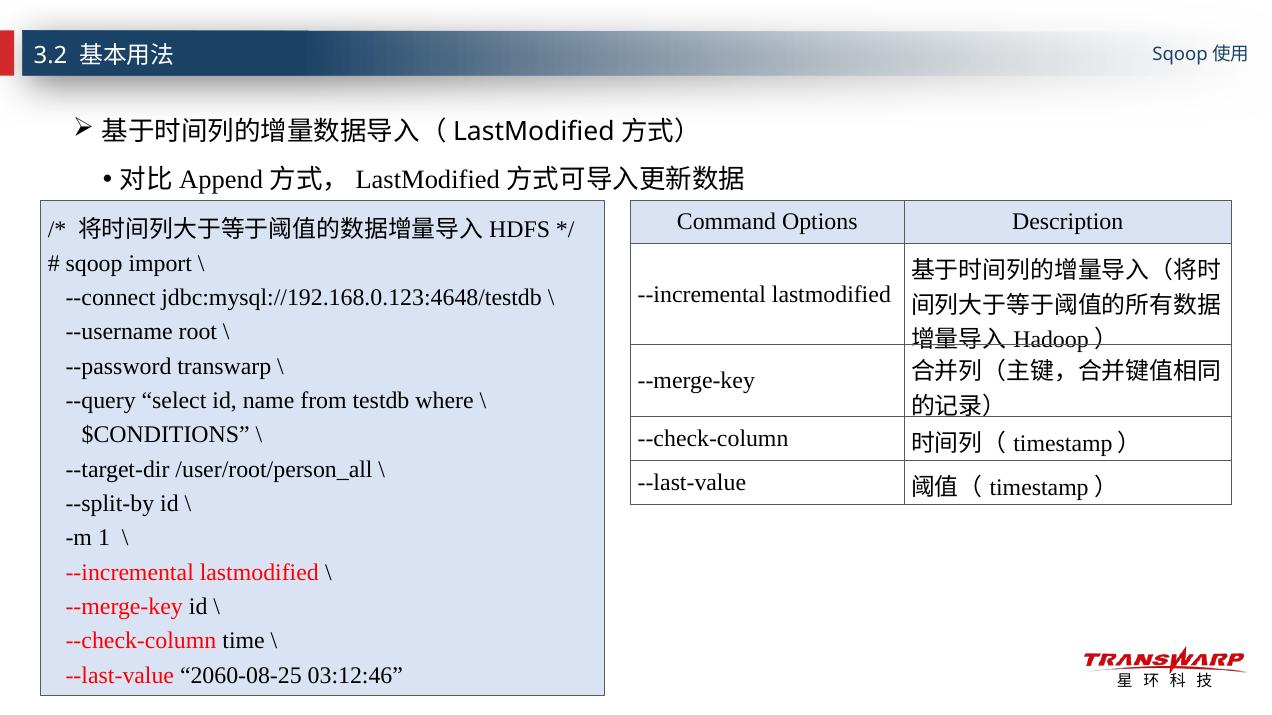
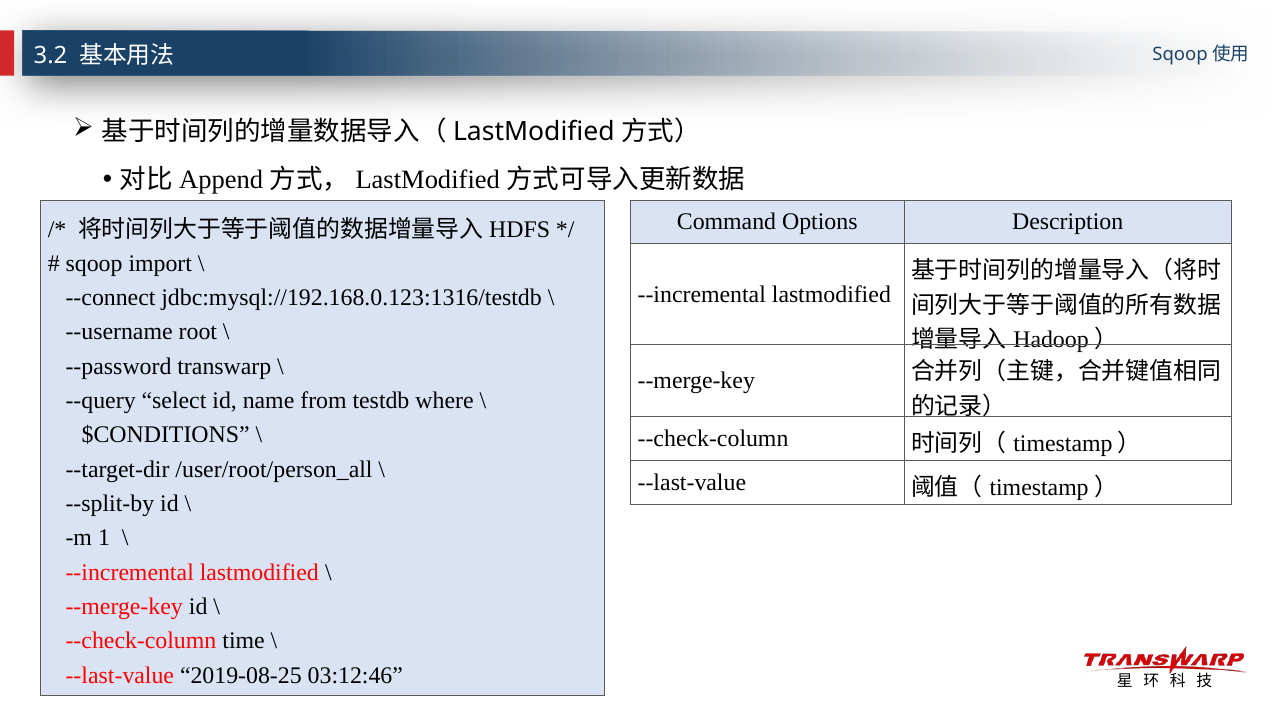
jdbc:mysql://192.168.0.123:4648/testdb: jdbc:mysql://192.168.0.123:4648/testdb -> jdbc:mysql://192.168.0.123:1316/testdb (352, 298)
2060-08-25: 2060-08-25 -> 2019-08-25 (241, 676)
